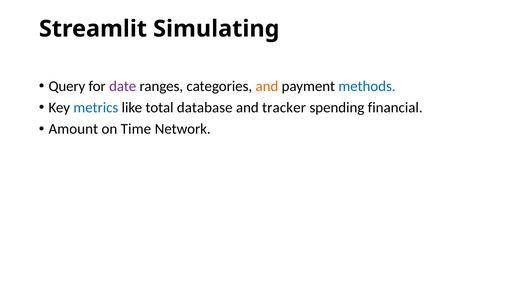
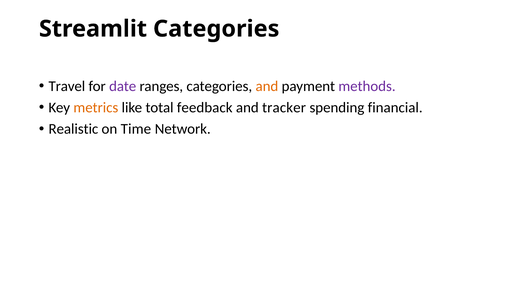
Streamlit Simulating: Simulating -> Categories (216, 29)
Query: Query -> Travel (67, 86)
methods colour: blue -> purple (367, 86)
metrics colour: blue -> orange (96, 108)
database: database -> feedback (205, 108)
Amount: Amount -> Realistic (73, 129)
